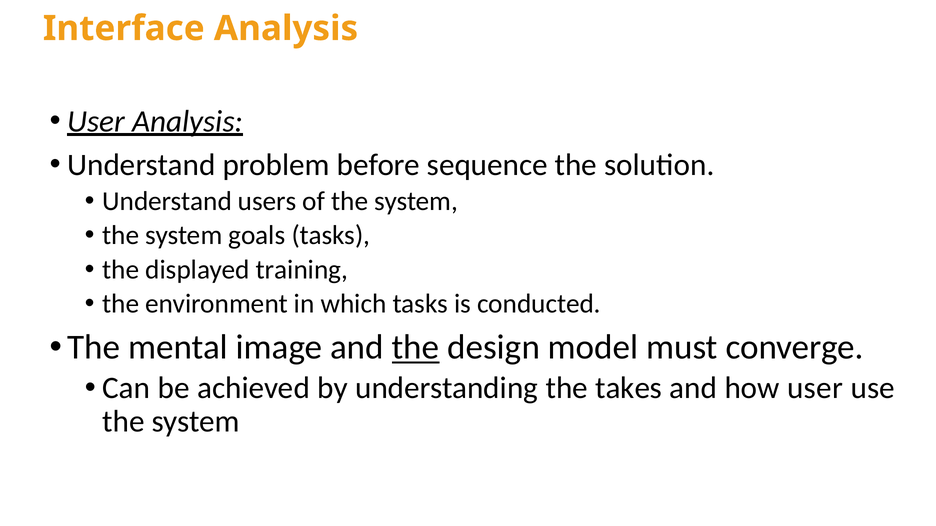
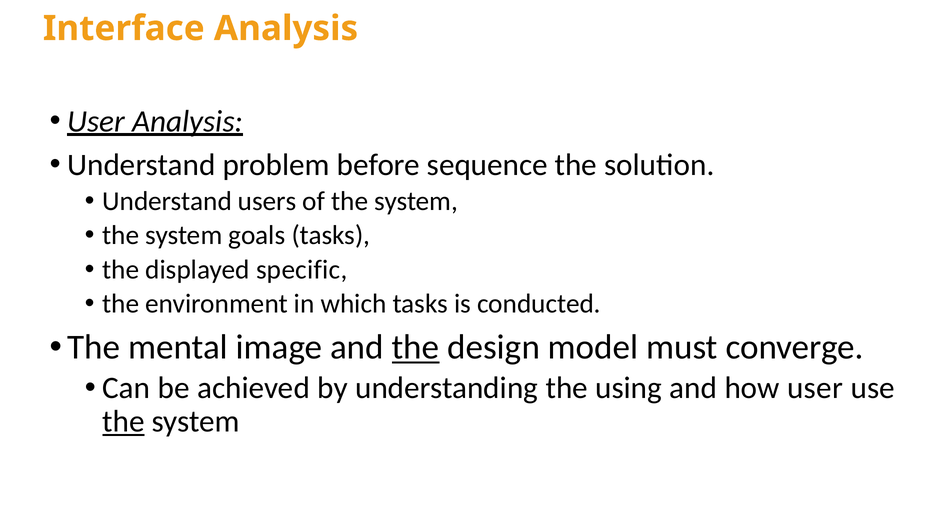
training: training -> specific (302, 270)
takes: takes -> using (629, 388)
the underline: none -> present (123, 422)
